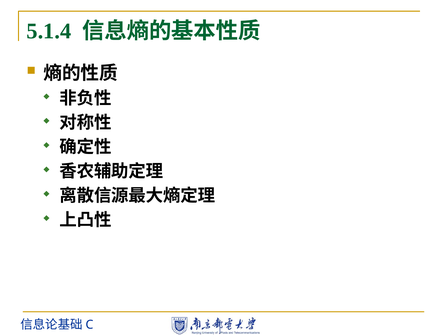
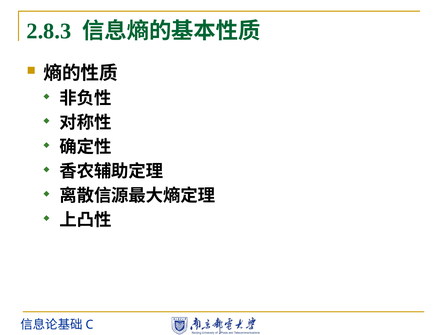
5.1.4: 5.1.4 -> 2.8.3 (49, 31)
